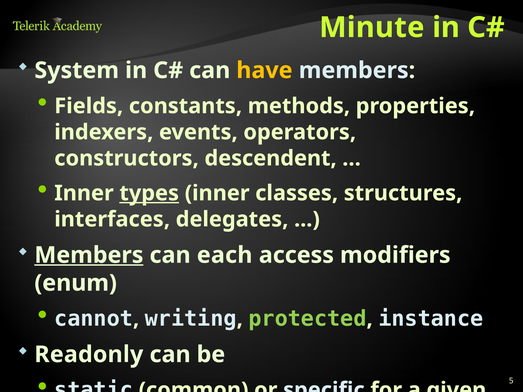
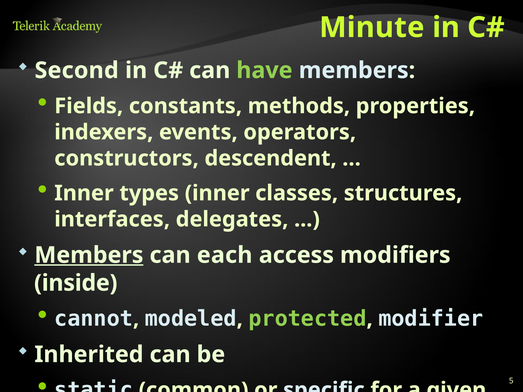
System: System -> Second (77, 70)
have colour: yellow -> light green (264, 70)
types underline: present -> none (149, 193)
enum: enum -> inside (76, 283)
writing: writing -> modeled (191, 319)
instance: instance -> modifier (431, 319)
Readonly: Readonly -> Inherited (89, 355)
